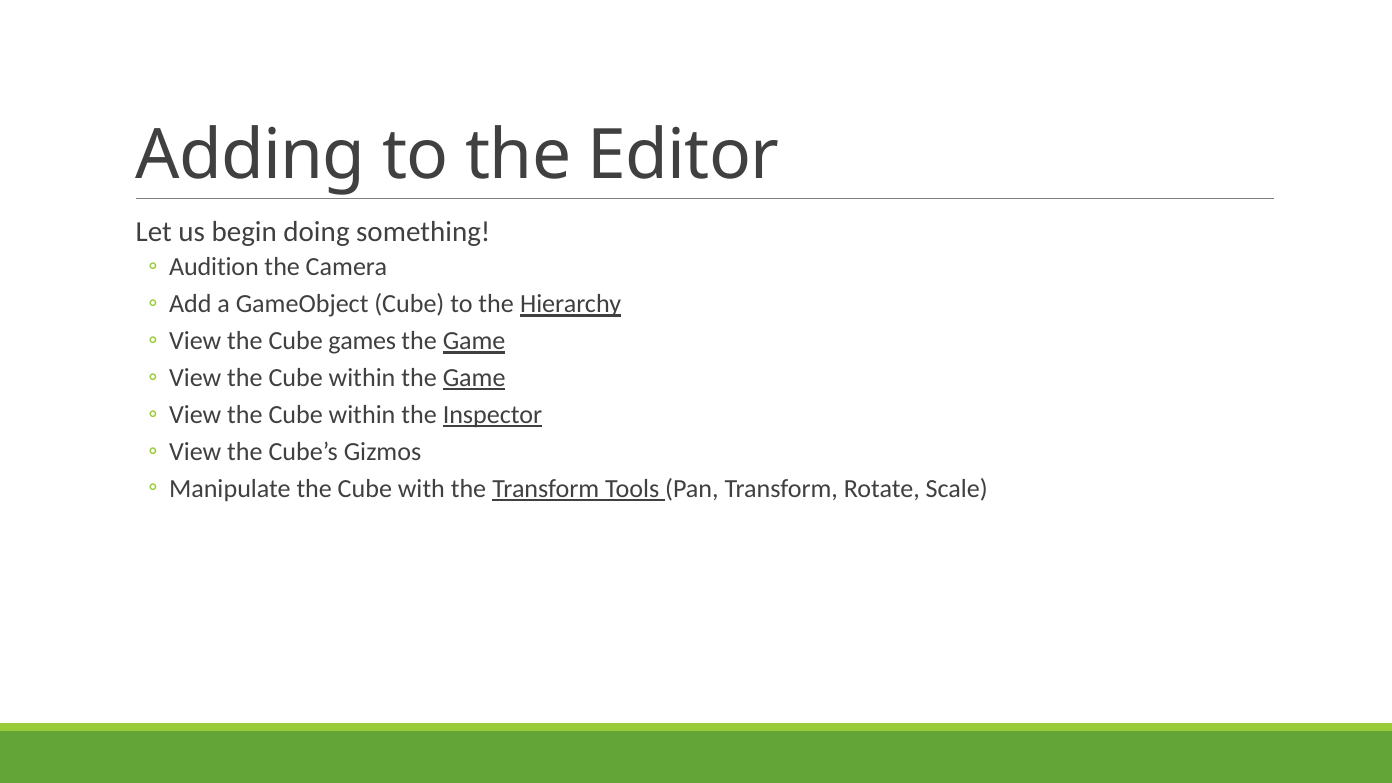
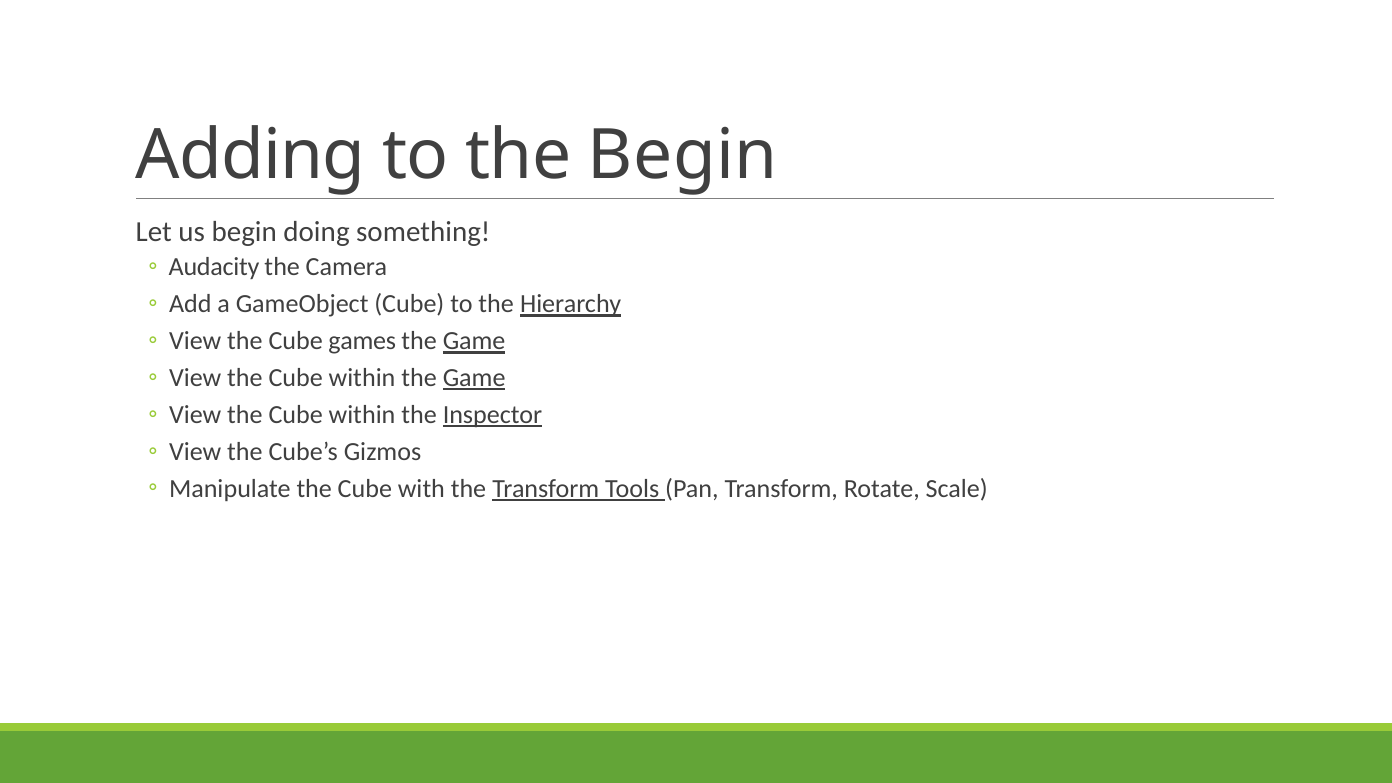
the Editor: Editor -> Begin (683, 156)
Audition: Audition -> Audacity (214, 267)
